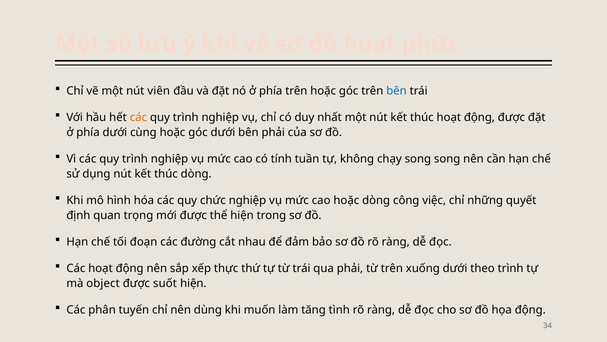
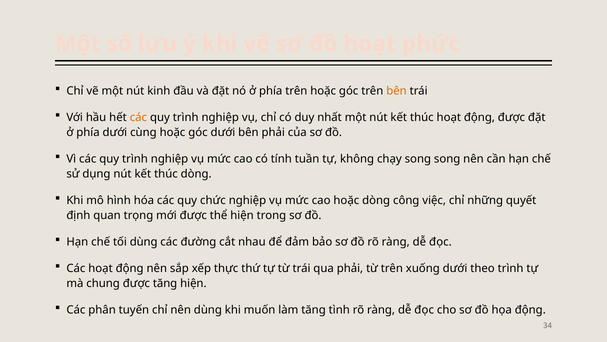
viên: viên -> kinh (159, 91)
bên colour: blue -> orange (397, 91)
tối đoạn: đoạn -> dùng (144, 242)
object: object -> chung (103, 283)
được suốt: suốt -> tăng (165, 283)
